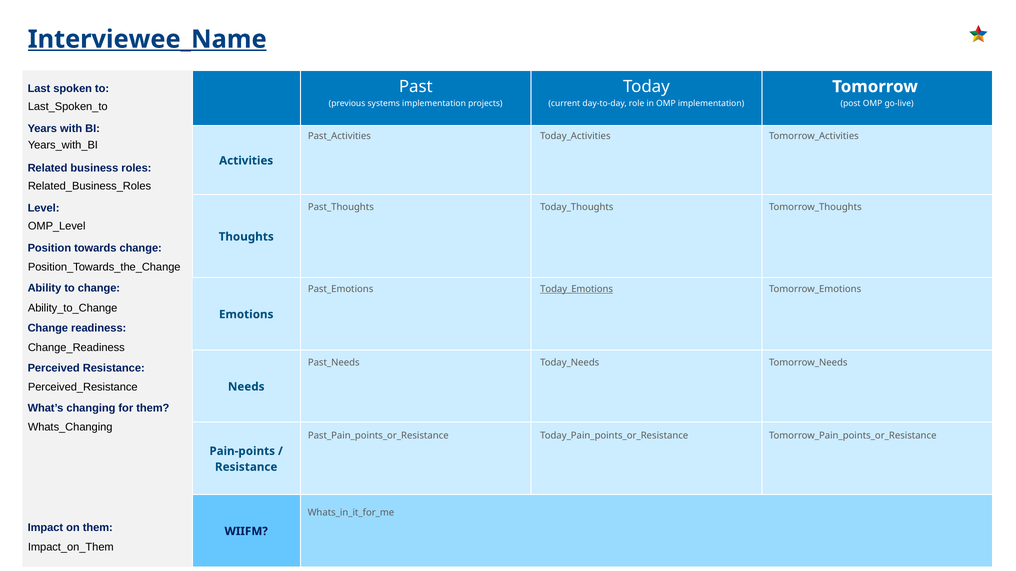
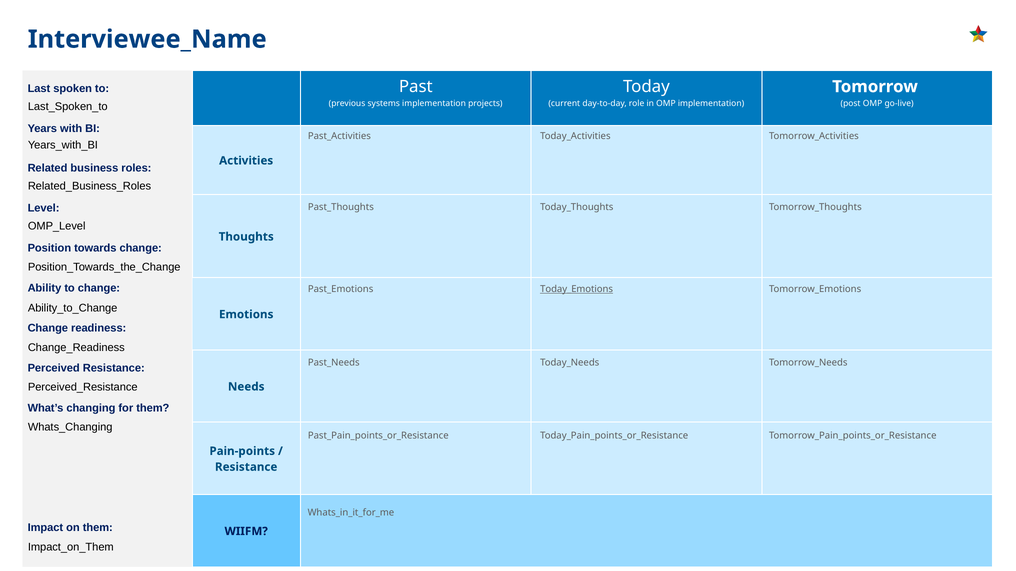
Interviewee_Name underline: present -> none (147, 39)
